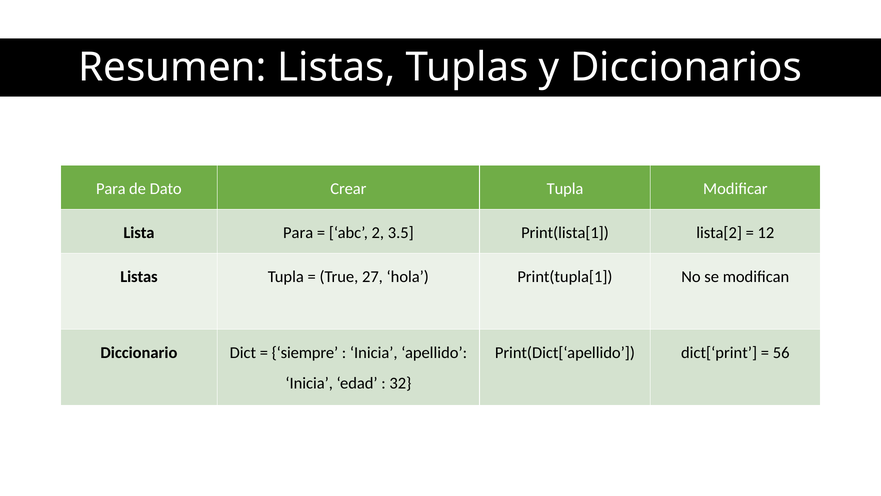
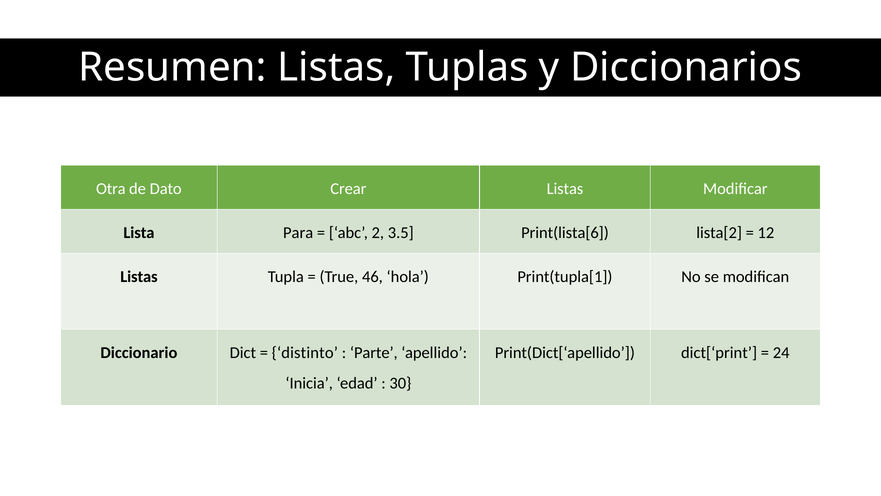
Para: Para -> Otra (111, 189)
Crear Tupla: Tupla -> Listas (565, 189)
Print(lista[1: Print(lista[1 -> Print(lista[6 (565, 233)
27: 27 -> 46 (372, 277)
siempre: siempre -> distinto (305, 353)
Inicia: Inicia -> Parte (374, 353)
56: 56 -> 24 (781, 353)
32: 32 -> 30 (400, 383)
